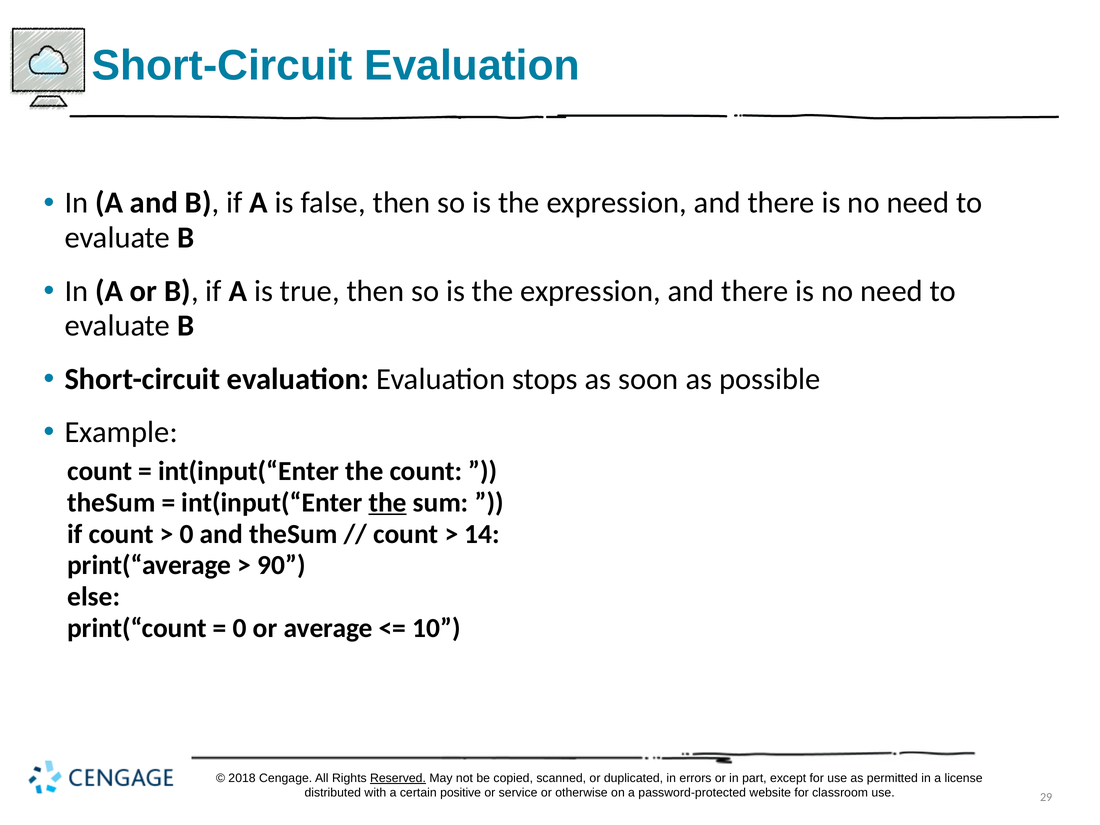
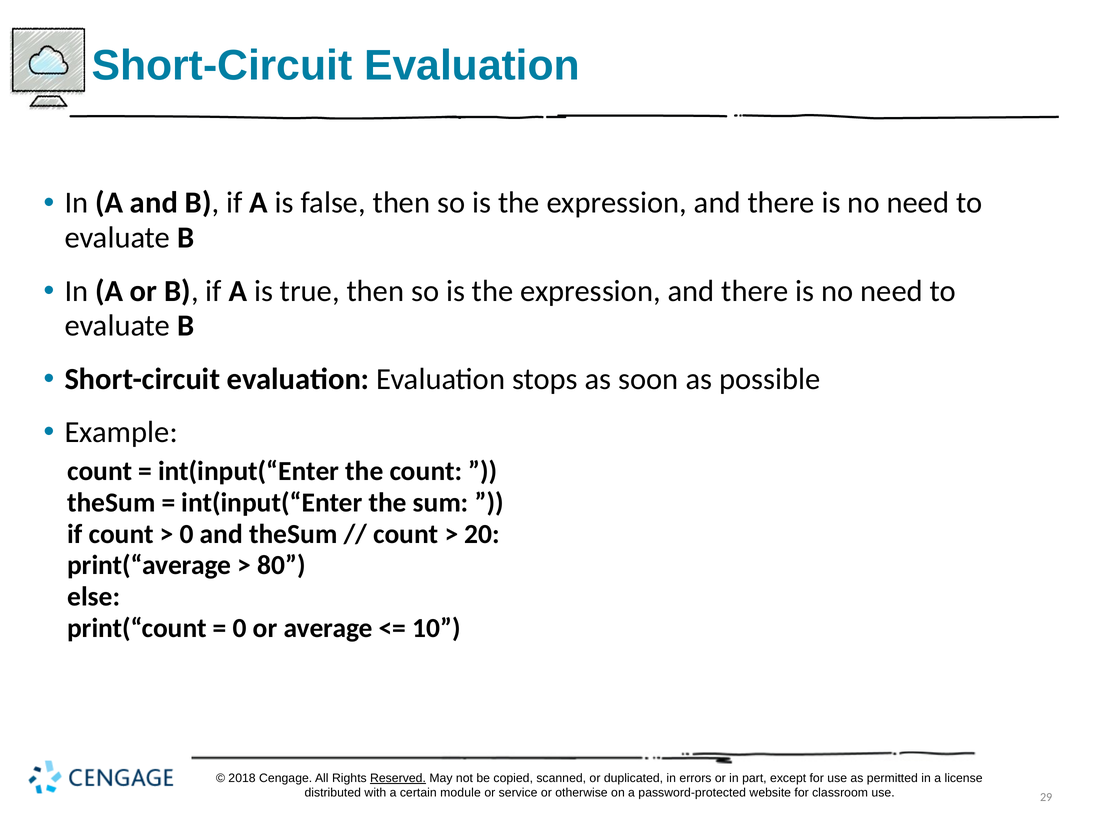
the underline: present -> none (388, 503)
14: 14 -> 20 (482, 534)
90: 90 -> 80 (282, 565)
positive: positive -> module (460, 793)
